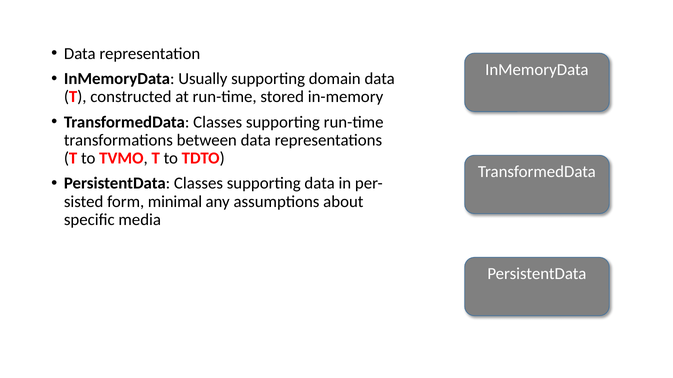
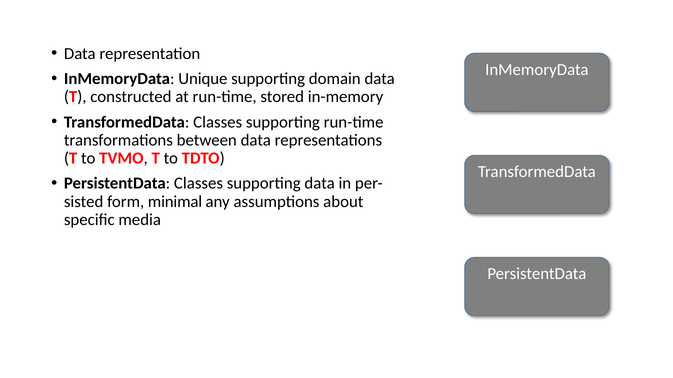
Usually: Usually -> Unique (203, 79)
